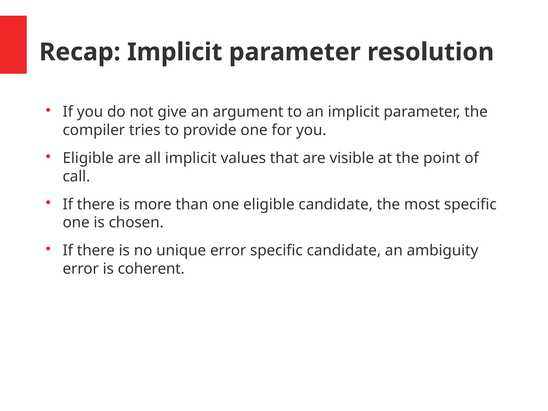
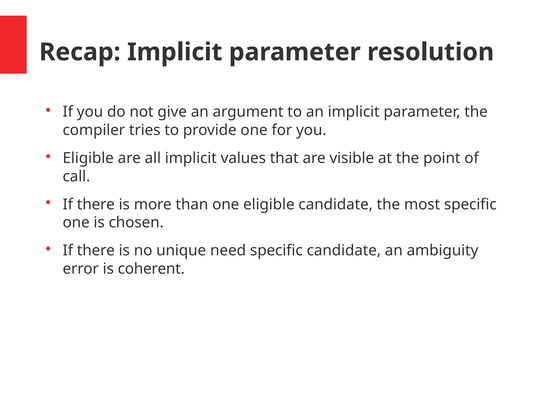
unique error: error -> need (228, 251)
